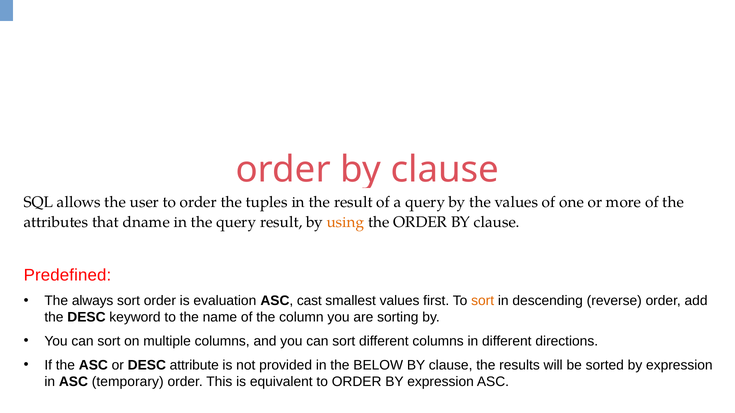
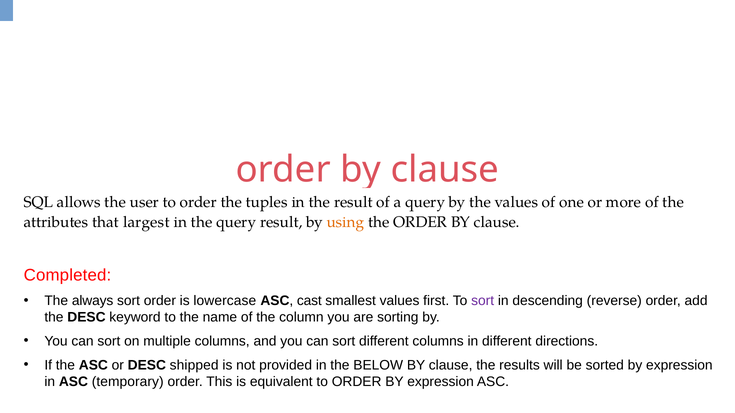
dname: dname -> largest (146, 222)
Predefined: Predefined -> Completed (67, 276)
evaluation: evaluation -> lowercase (225, 301)
sort colour: orange -> purple (483, 301)
attribute: attribute -> shipped (194, 365)
